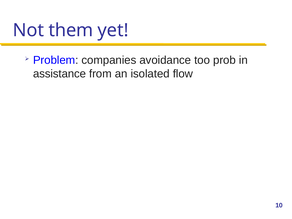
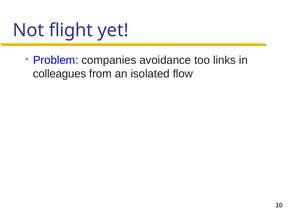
them: them -> flight (71, 30)
prob: prob -> links (224, 60)
assistance: assistance -> colleagues (60, 74)
